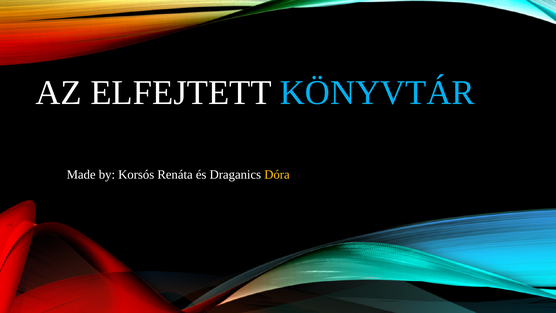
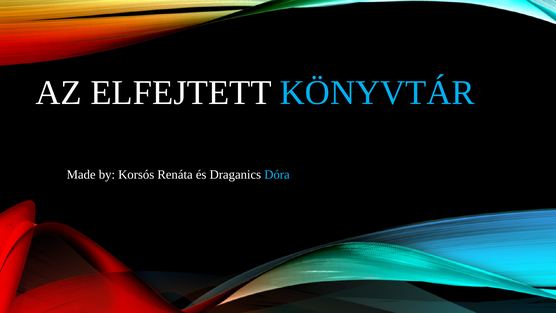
Dóra colour: yellow -> light blue (277, 175)
